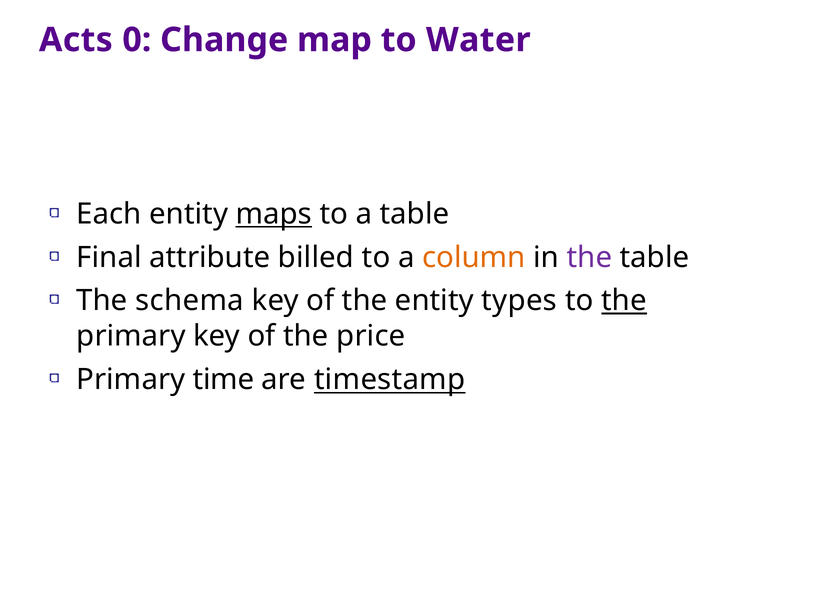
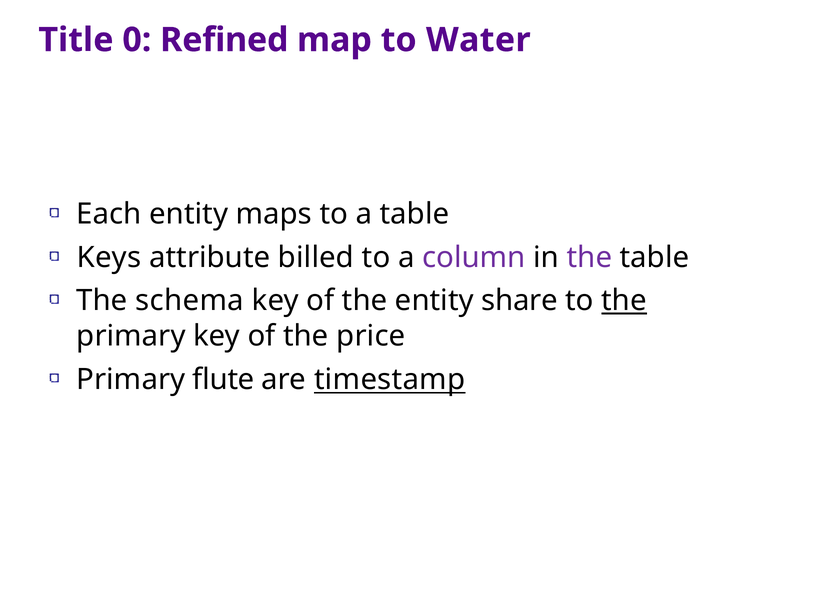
Acts: Acts -> Title (76, 40)
Change: Change -> Refined (224, 40)
maps underline: present -> none (274, 214)
Final: Final -> Keys (109, 257)
column colour: orange -> purple (474, 257)
types: types -> share (520, 300)
time: time -> ﬂute (223, 379)
